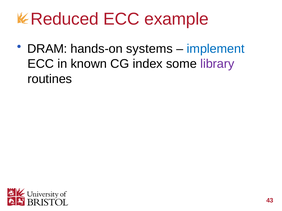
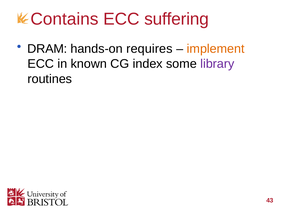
Reduced: Reduced -> Contains (65, 19)
example: example -> suffering (177, 19)
systems: systems -> requires (149, 49)
implement colour: blue -> orange (216, 49)
